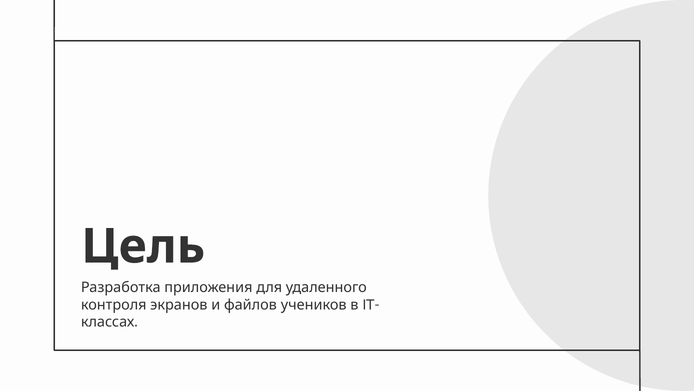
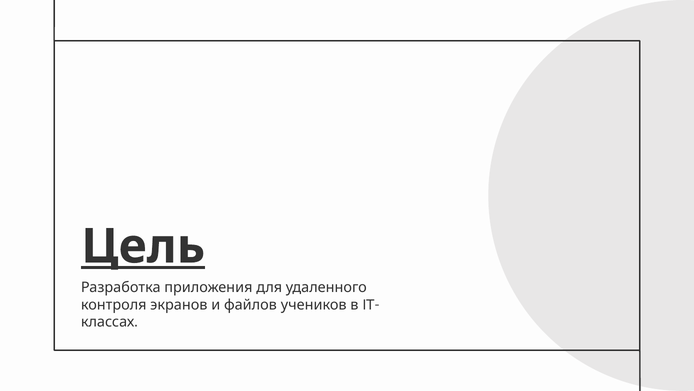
Цель underline: none -> present (143, 246)
